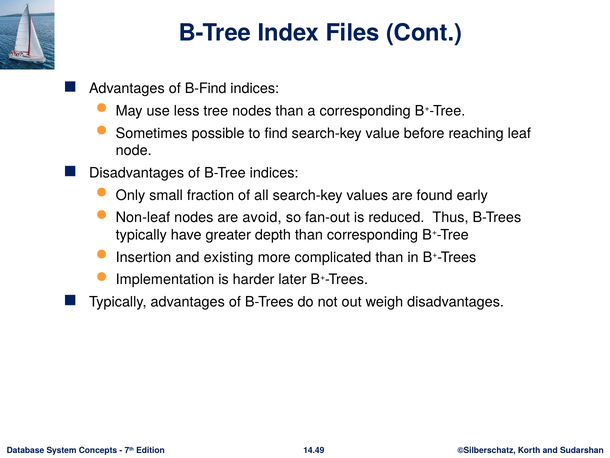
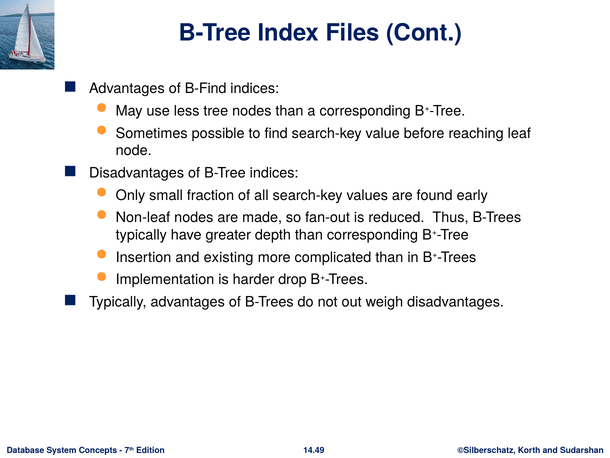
avoid: avoid -> made (262, 217)
later: later -> drop (292, 279)
